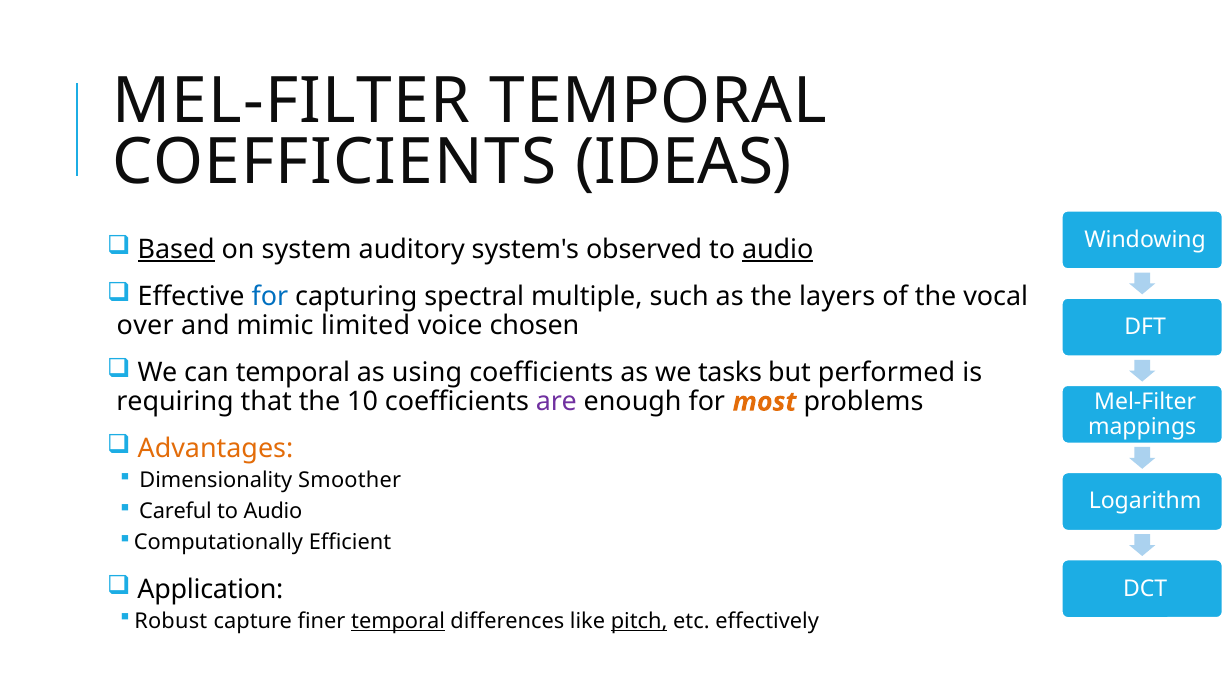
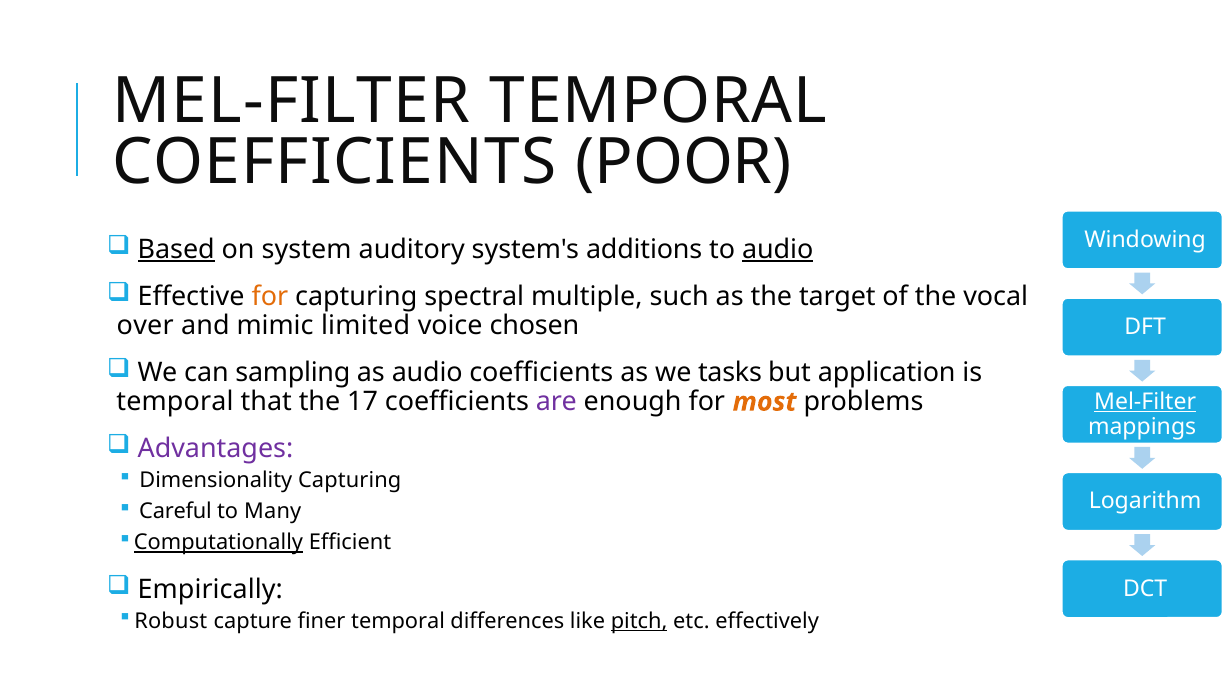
IDEAS: IDEAS -> POOR (684, 163)
observed: observed -> additions (644, 250)
for colour: blue -> orange (270, 297)
layers: layers -> target (837, 297)
can temporal: temporal -> sampling (293, 373)
as using: using -> audio (427, 373)
performed: performed -> application (887, 373)
requiring: requiring -> temporal (175, 402)
10: 10 -> 17 (363, 402)
Mel-Filter underline: none -> present (1145, 402)
Advantages colour: orange -> purple (215, 449)
Dimensionality Smoother: Smoother -> Capturing (350, 480)
Audio: Audio -> Many (273, 511)
Computationally underline: none -> present (218, 543)
Application: Application -> Empirically (210, 589)
temporal underline: present -> none (398, 621)
